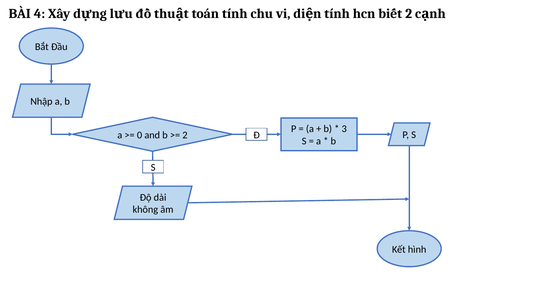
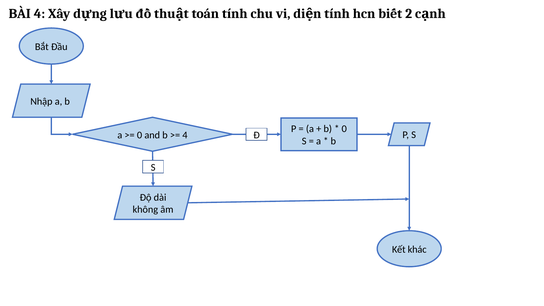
3: 3 -> 0 (344, 129)
2: 2 -> 4 (185, 135)
hình: hình -> khác (417, 249)
